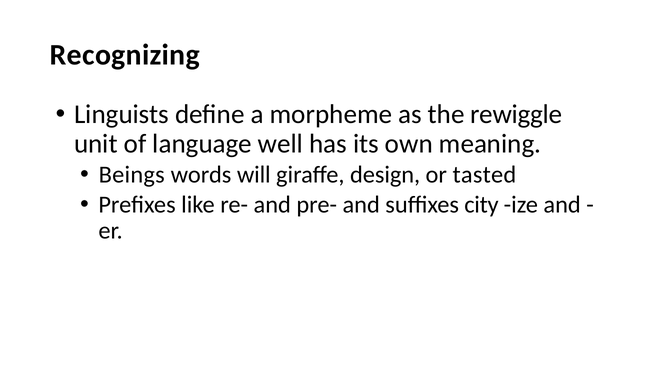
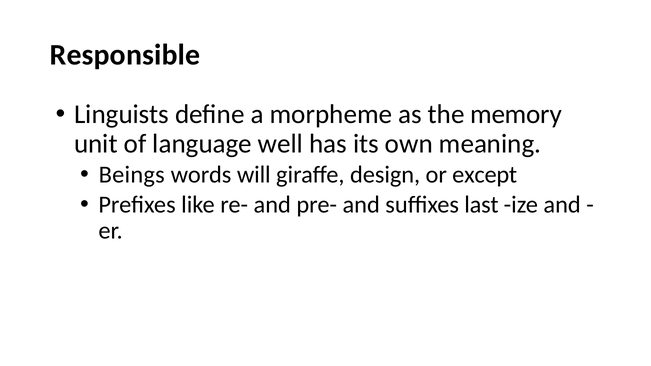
Recognizing: Recognizing -> Responsible (125, 55)
rewiggle: rewiggle -> memory (516, 114)
tasted: tasted -> except (485, 175)
city: city -> last (481, 205)
